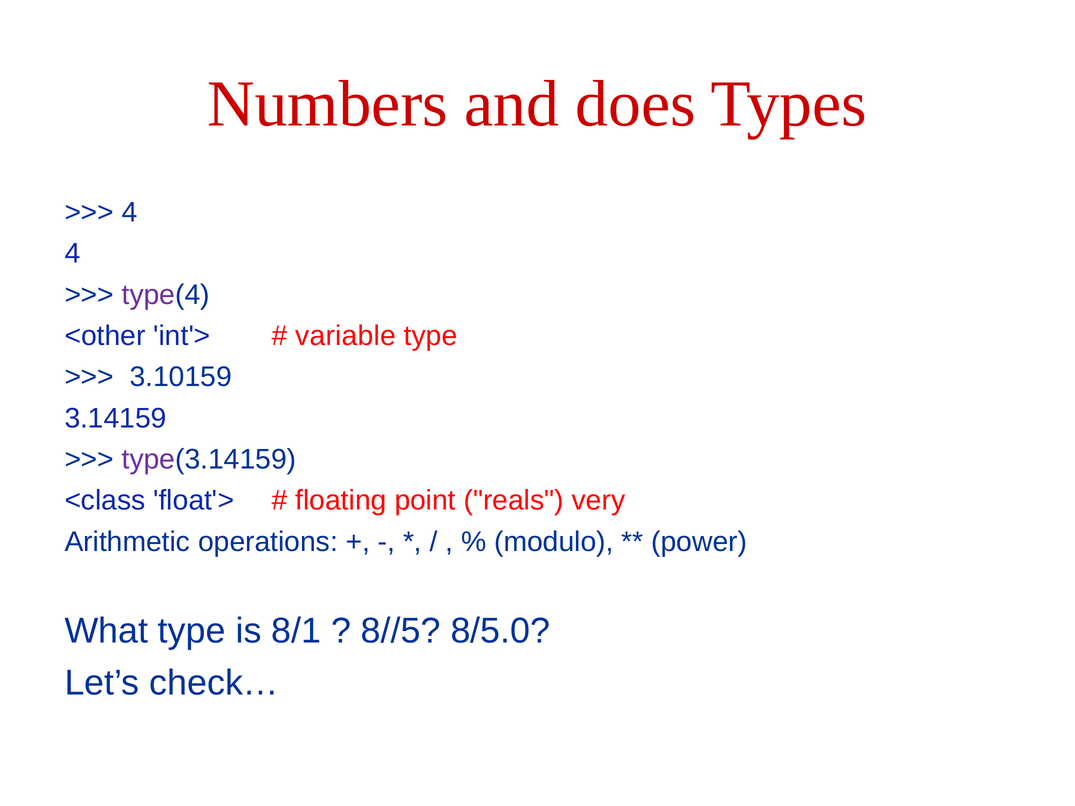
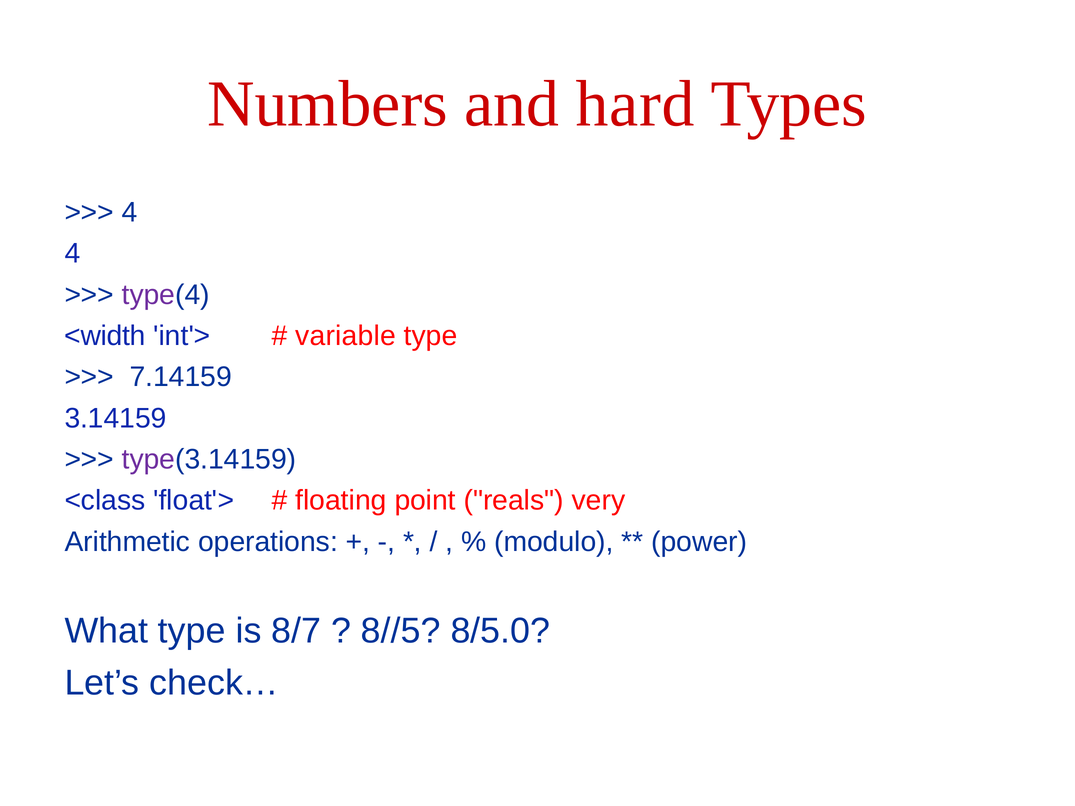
does: does -> hard (635, 104)
<other: <other -> <width (105, 336)
3.10159: 3.10159 -> 7.14159 (181, 377)
8/1: 8/1 -> 8/7 (296, 631)
